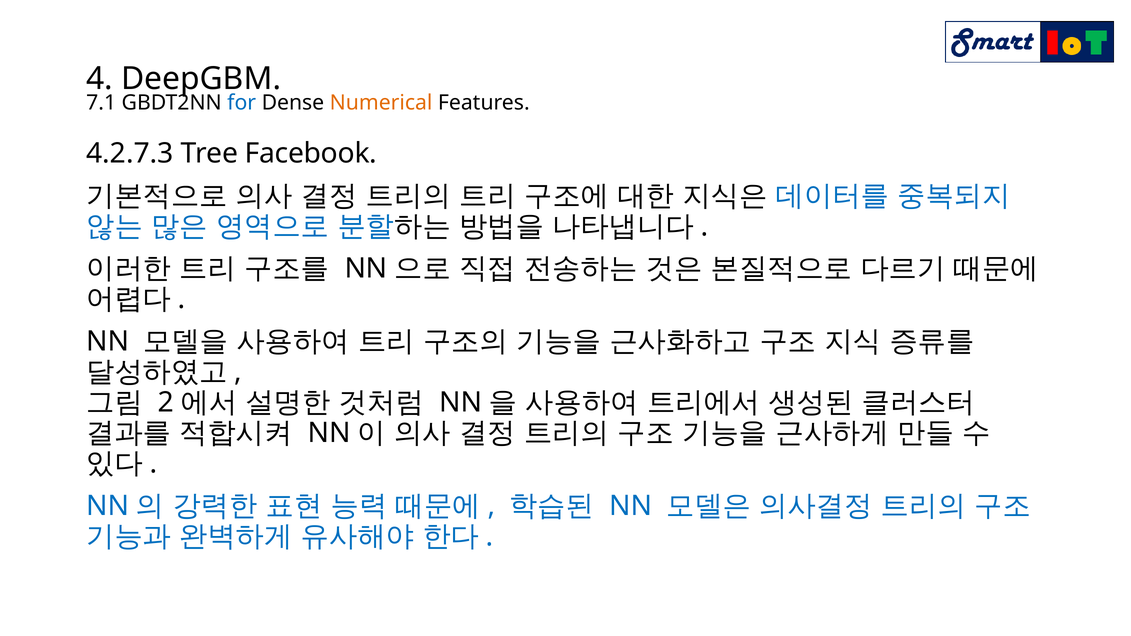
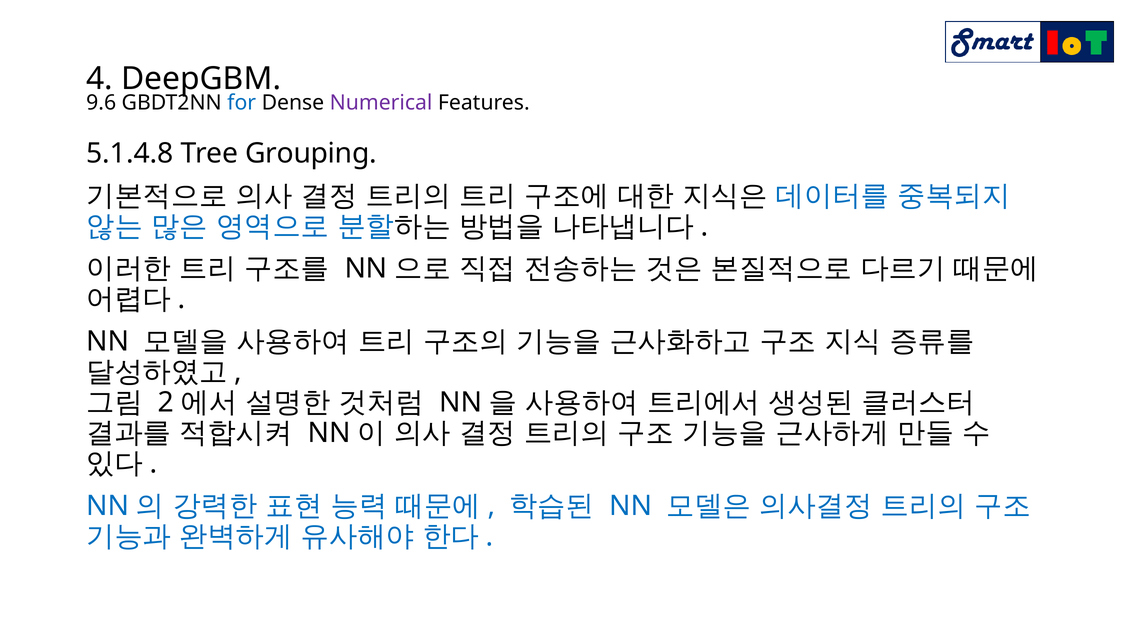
7.1: 7.1 -> 9.6 (101, 103)
Numerical colour: orange -> purple (381, 103)
4.2.7.3: 4.2.7.3 -> 5.1.4.8 (130, 154)
Facebook: Facebook -> Grouping (311, 154)
